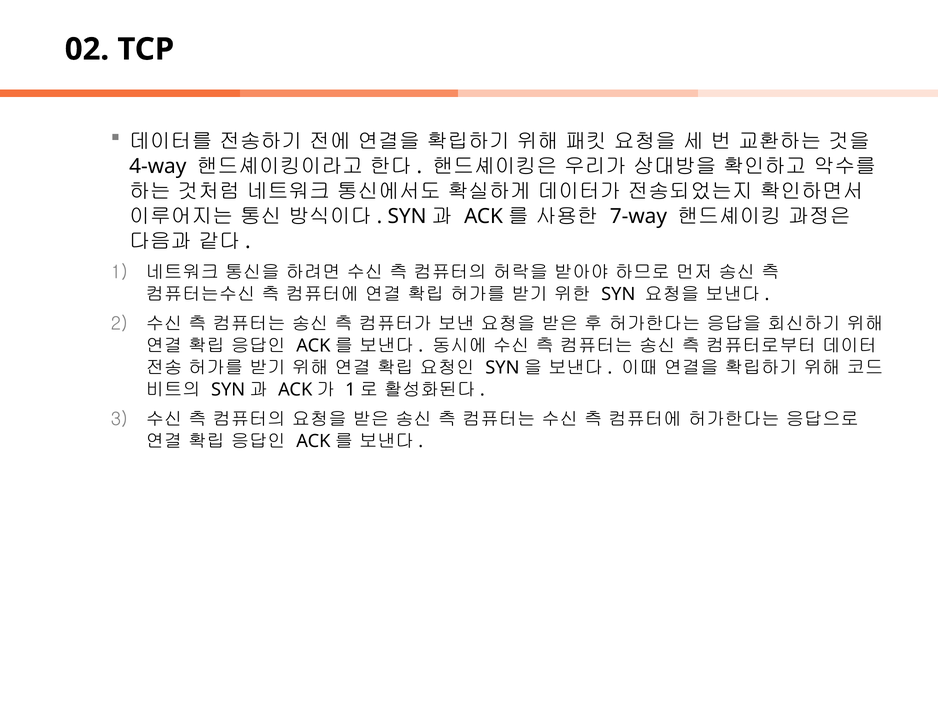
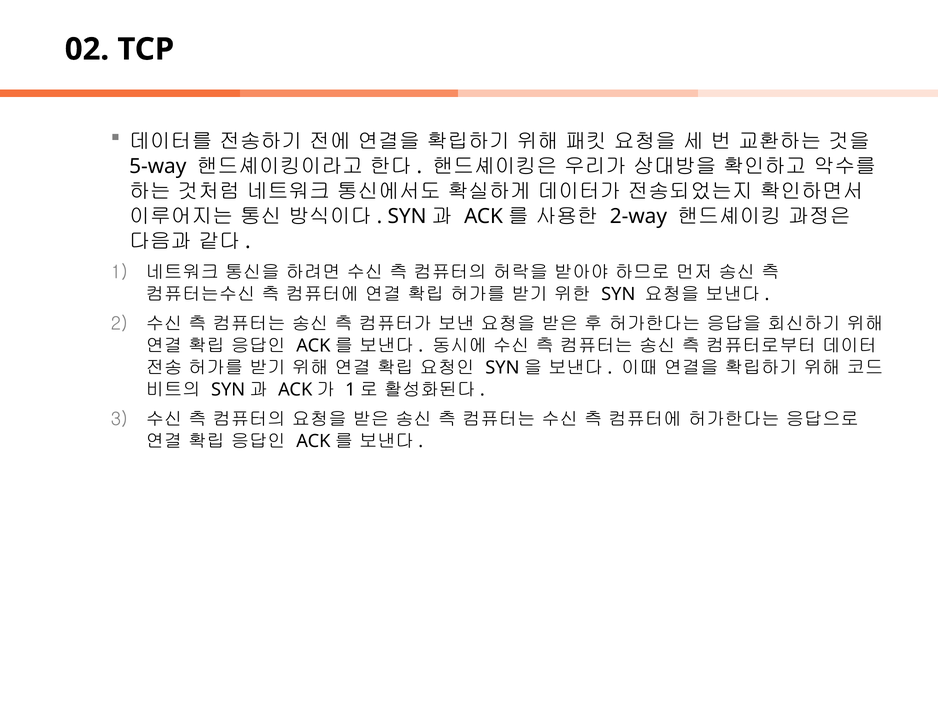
4-way: 4-way -> 5-way (158, 166)
7-way: 7-way -> 2-way (638, 216)
